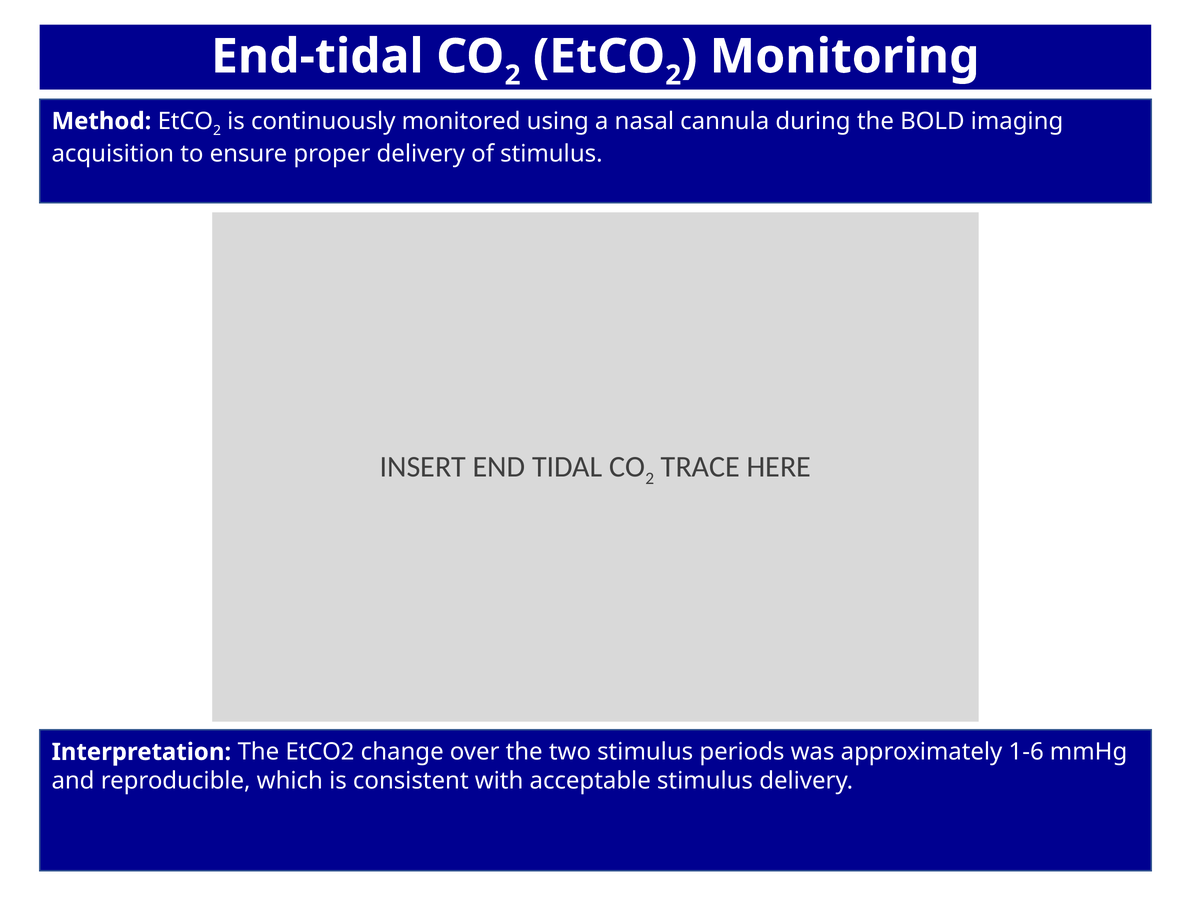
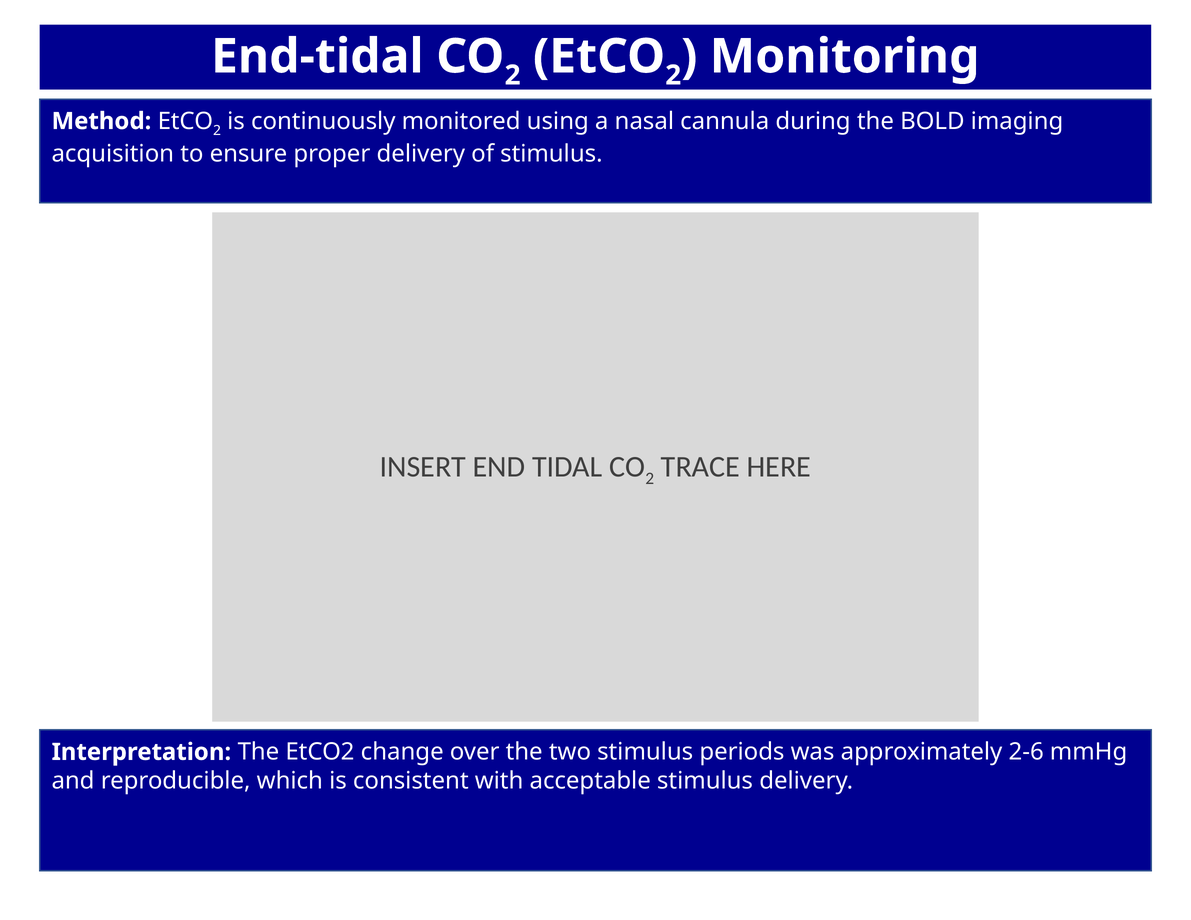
1-6: 1-6 -> 2-6 (1026, 752)
